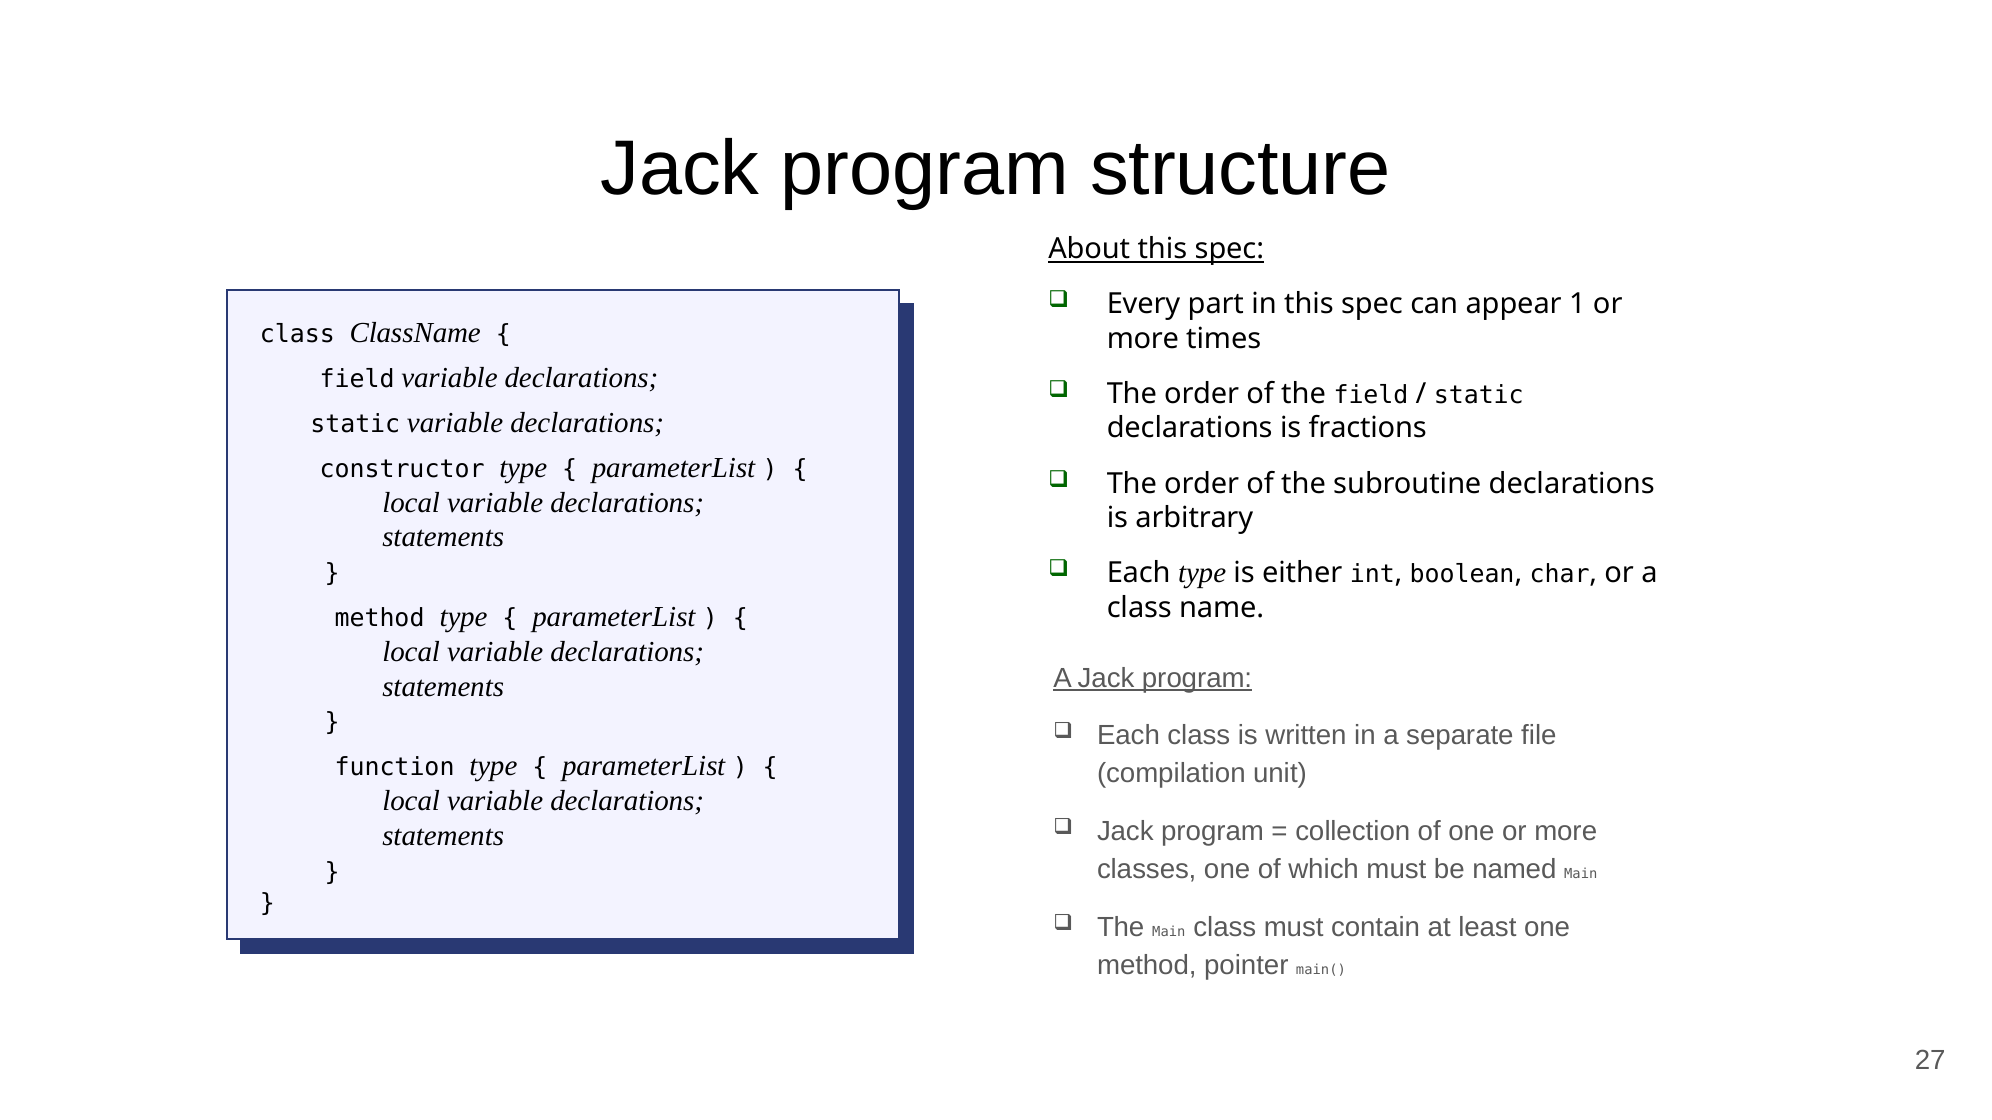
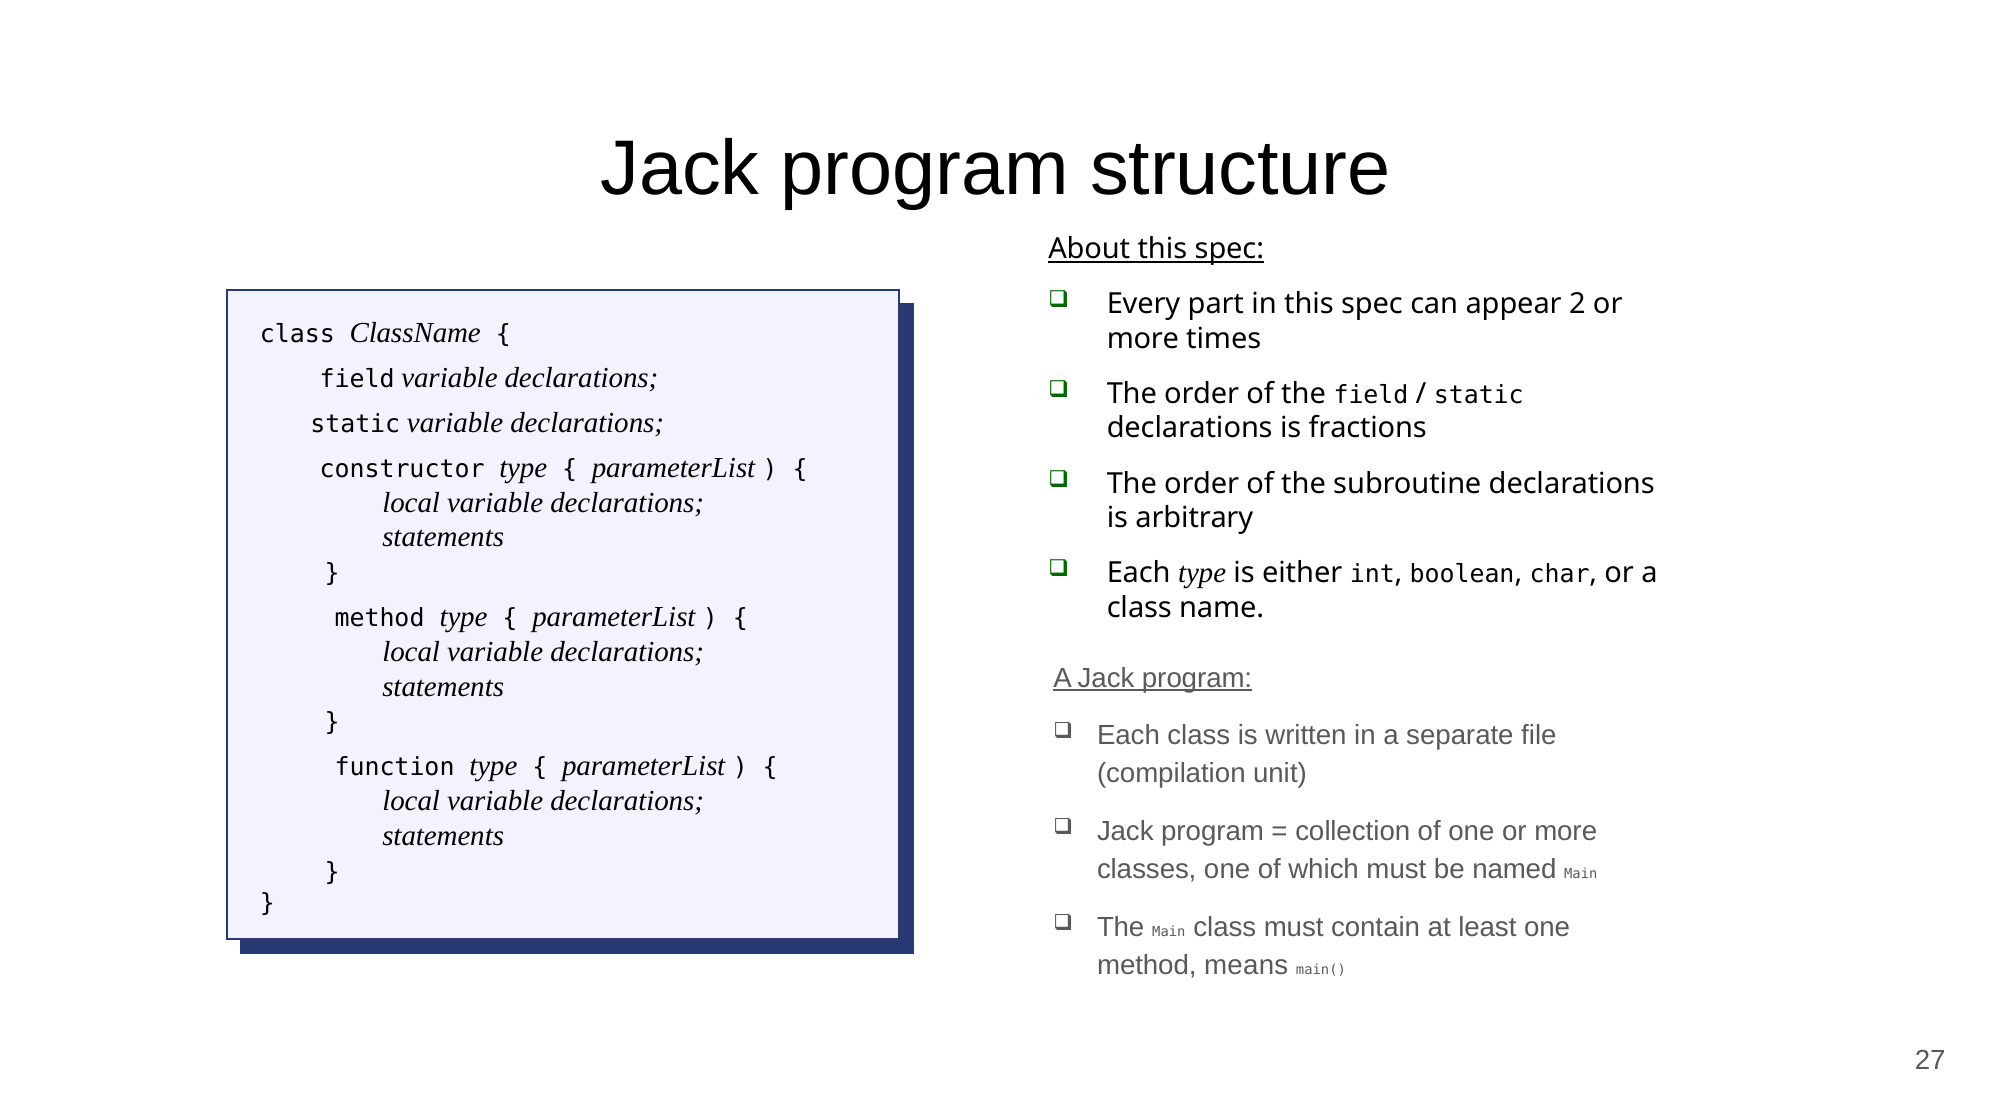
1: 1 -> 2 (1577, 304)
pointer: pointer -> means (1246, 966)
